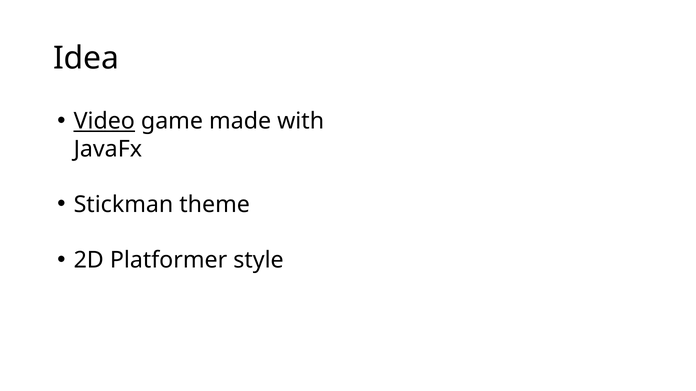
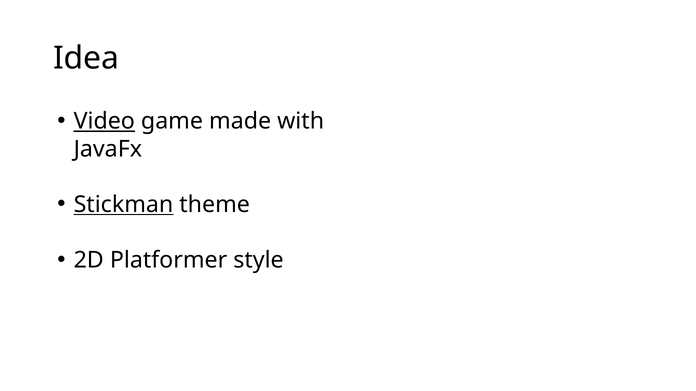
Stickman underline: none -> present (123, 205)
